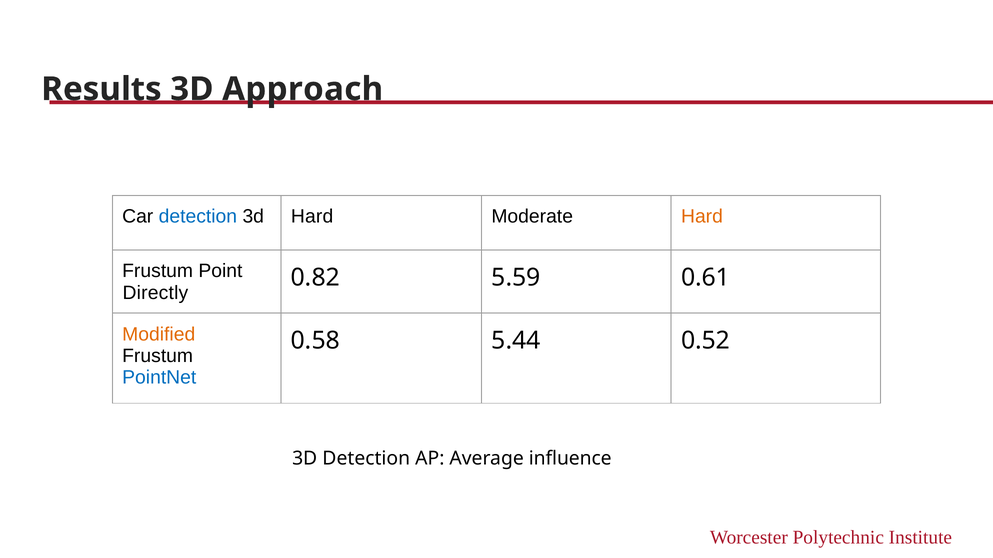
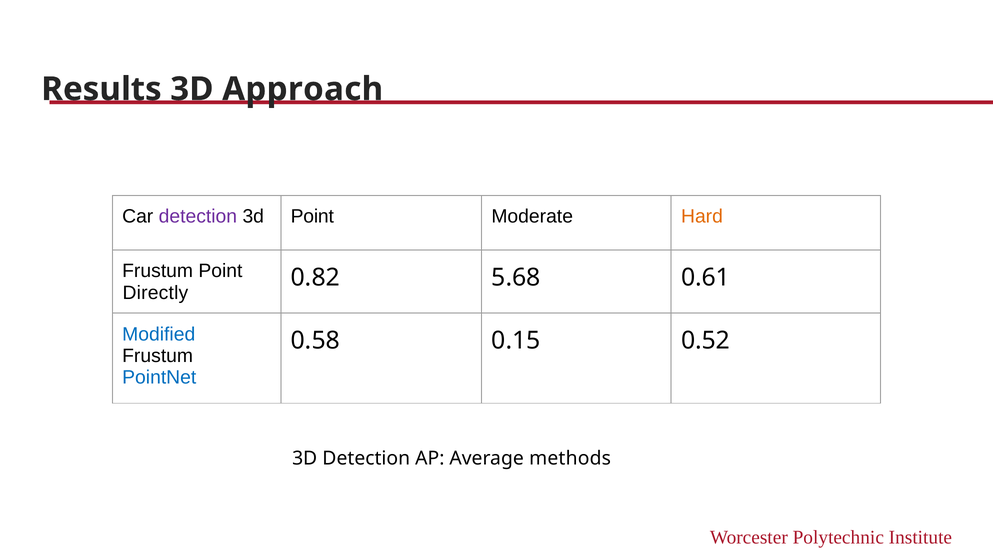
detection colour: blue -> purple (198, 217)
3d Hard: Hard -> Point (312, 217)
5.59: 5.59 -> 5.68 (516, 278)
Modified colour: orange -> blue (159, 335)
5.44: 5.44 -> 0.15 (516, 341)
influence: influence -> methods (570, 459)
